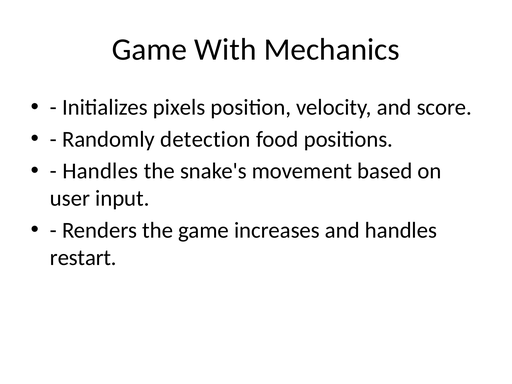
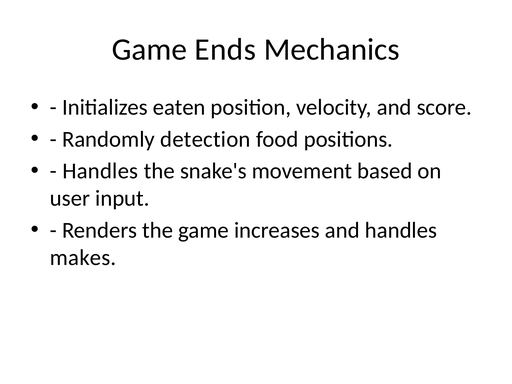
With: With -> Ends (225, 50)
pixels: pixels -> eaten (179, 107)
restart: restart -> makes (83, 258)
